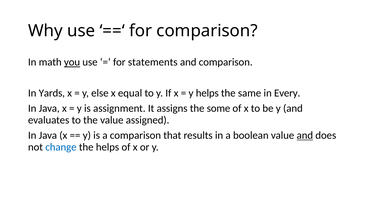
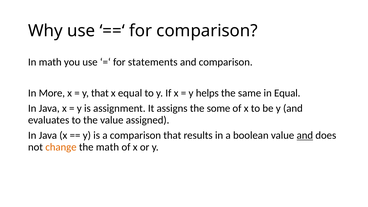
you underline: present -> none (72, 62)
Yards: Yards -> More (52, 93)
y else: else -> that (100, 93)
in Every: Every -> Equal (287, 93)
change colour: blue -> orange (61, 147)
the helps: helps -> math (107, 147)
